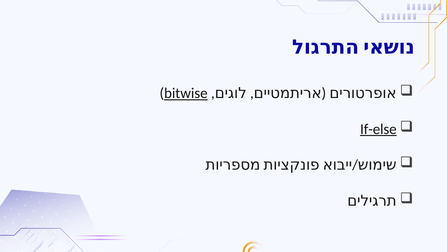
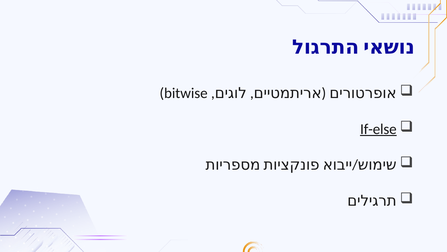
bitwise underline: present -> none (186, 93)
